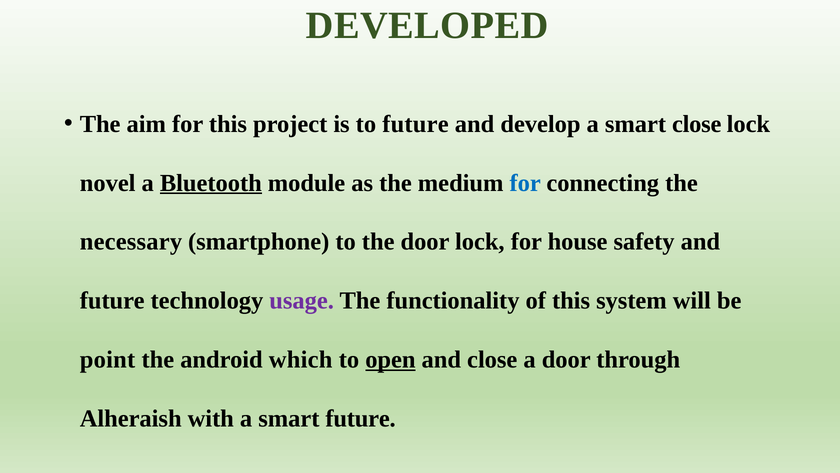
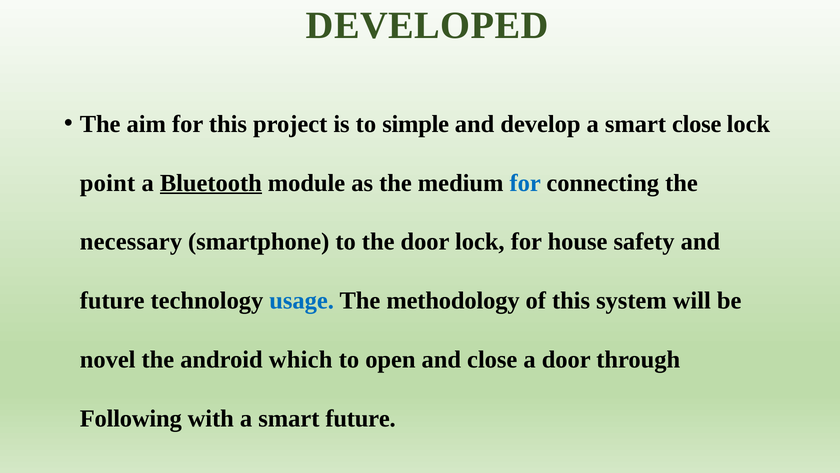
to future: future -> simple (416, 124)
novel: novel -> point (108, 183)
usage colour: purple -> blue (302, 300)
functionality: functionality -> methodology (453, 300)
point: point -> novel (108, 359)
open underline: present -> none (390, 359)
Alheraish: Alheraish -> Following (131, 418)
